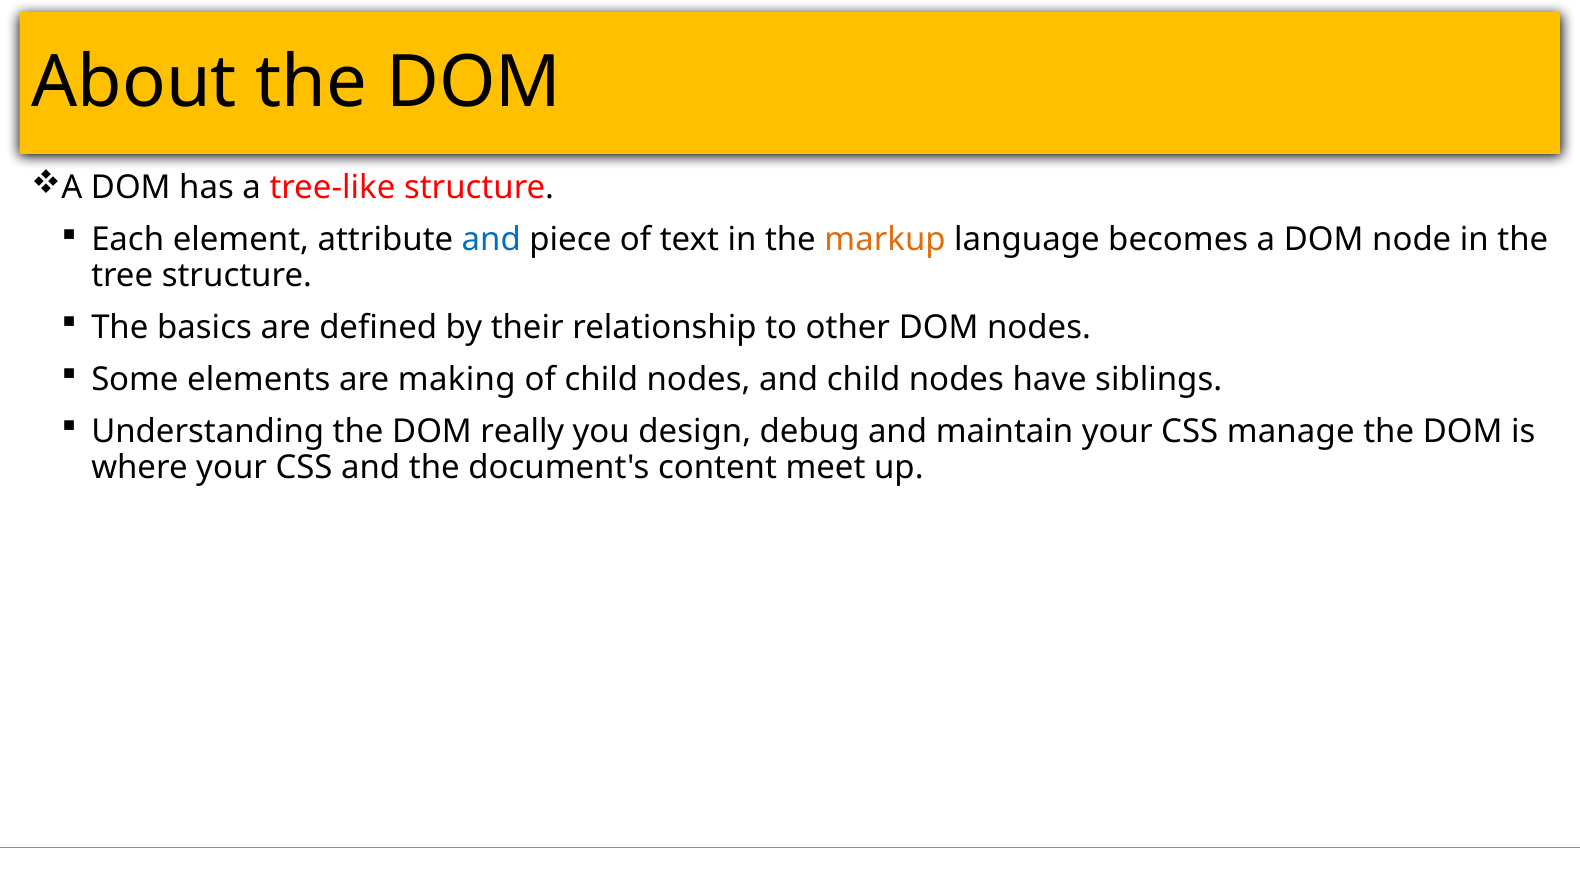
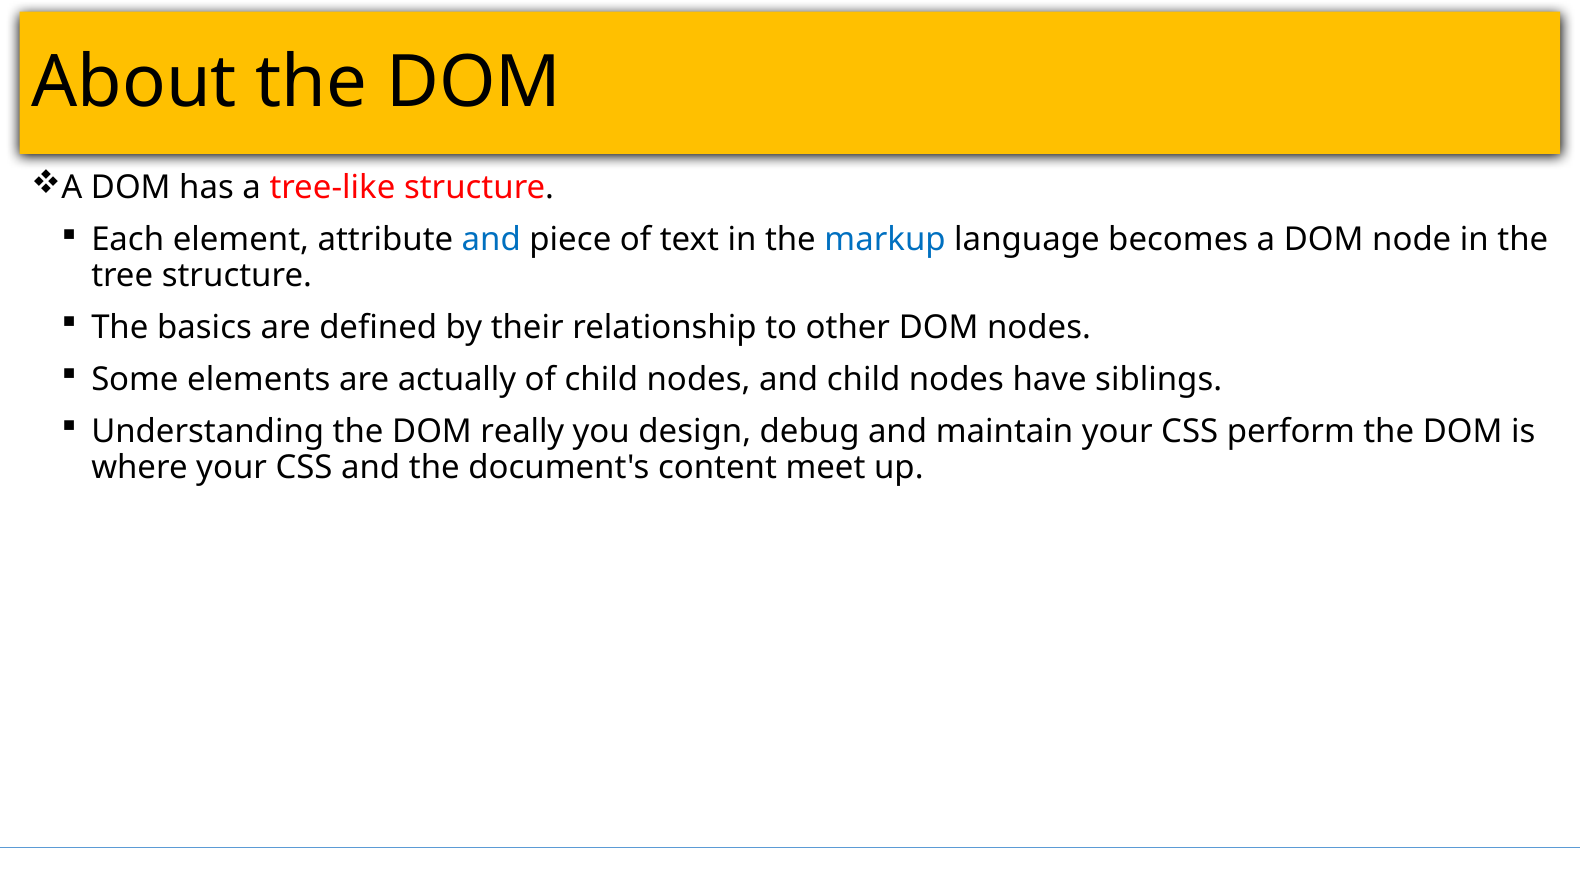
markup colour: orange -> blue (885, 240)
making: making -> actually (457, 380)
manage: manage -> perform (1291, 432)
